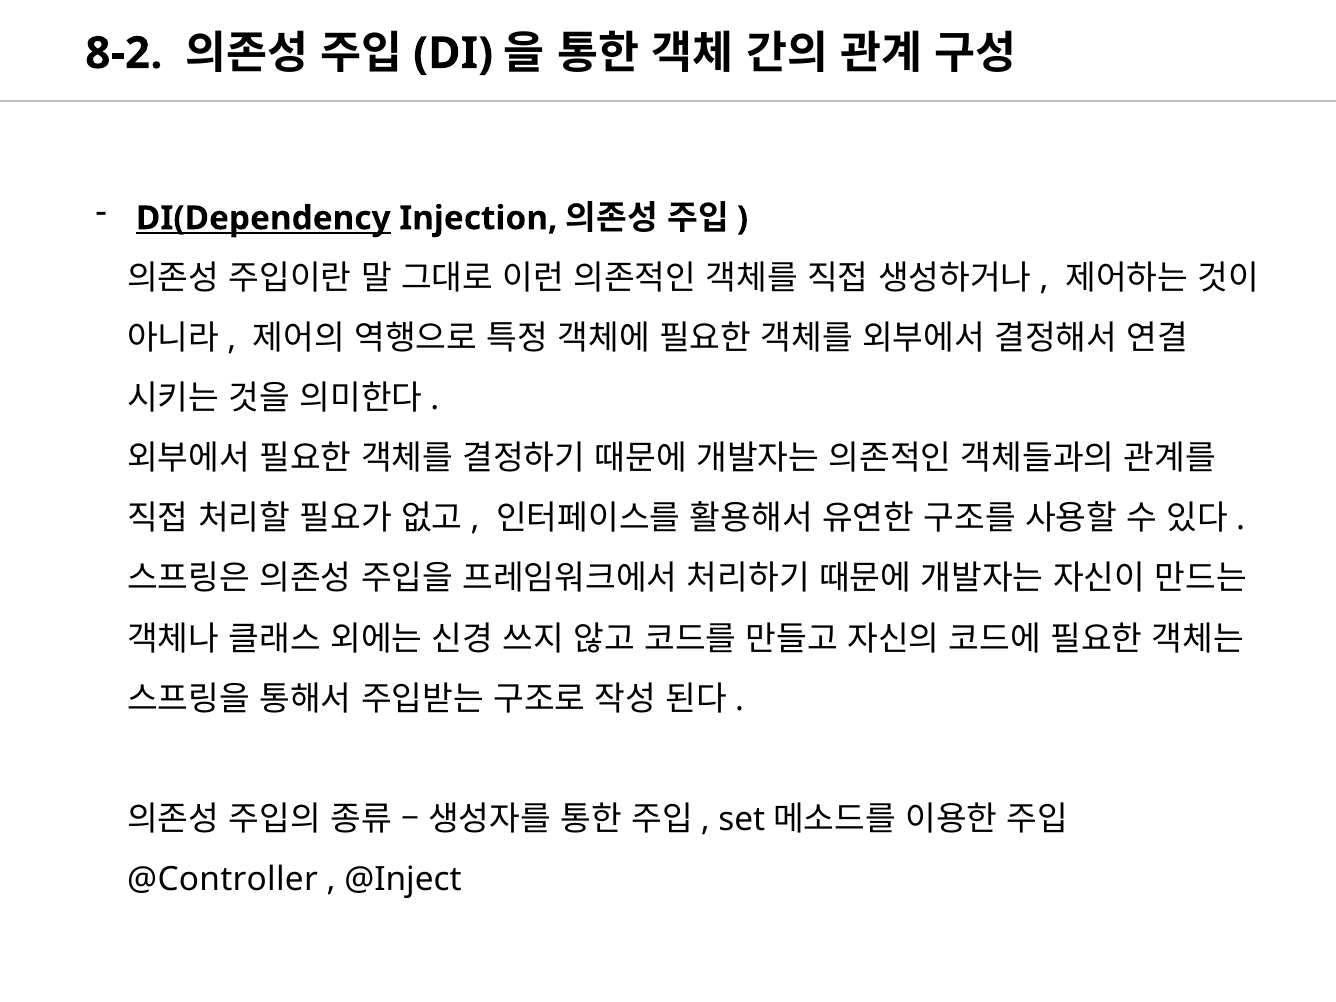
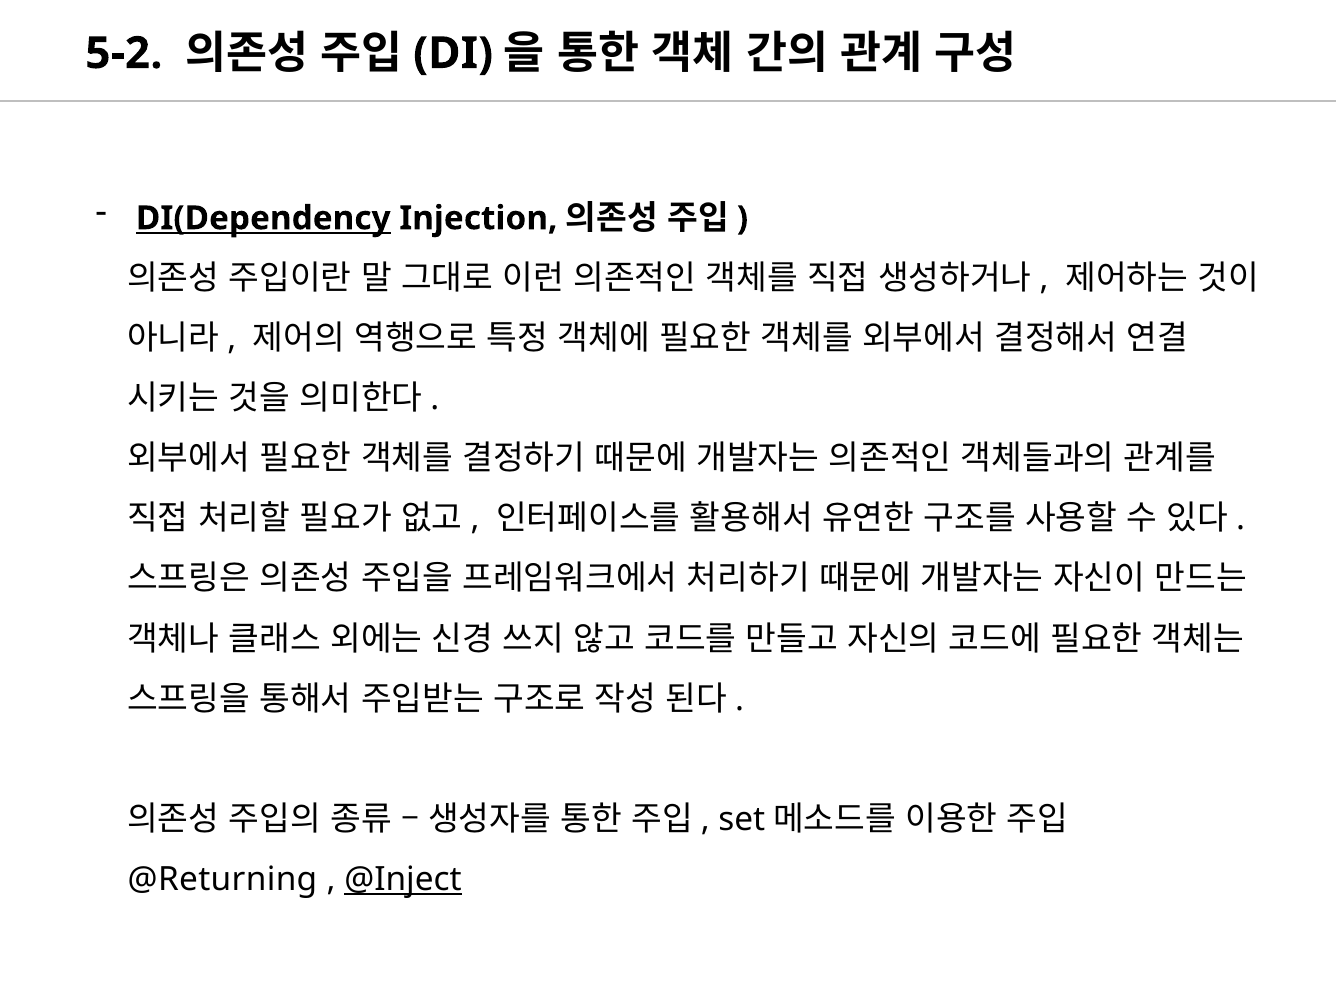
8-2: 8-2 -> 5-2 (124, 53)
@Controller: @Controller -> @Returning (222, 880)
@Inject underline: none -> present (403, 880)
